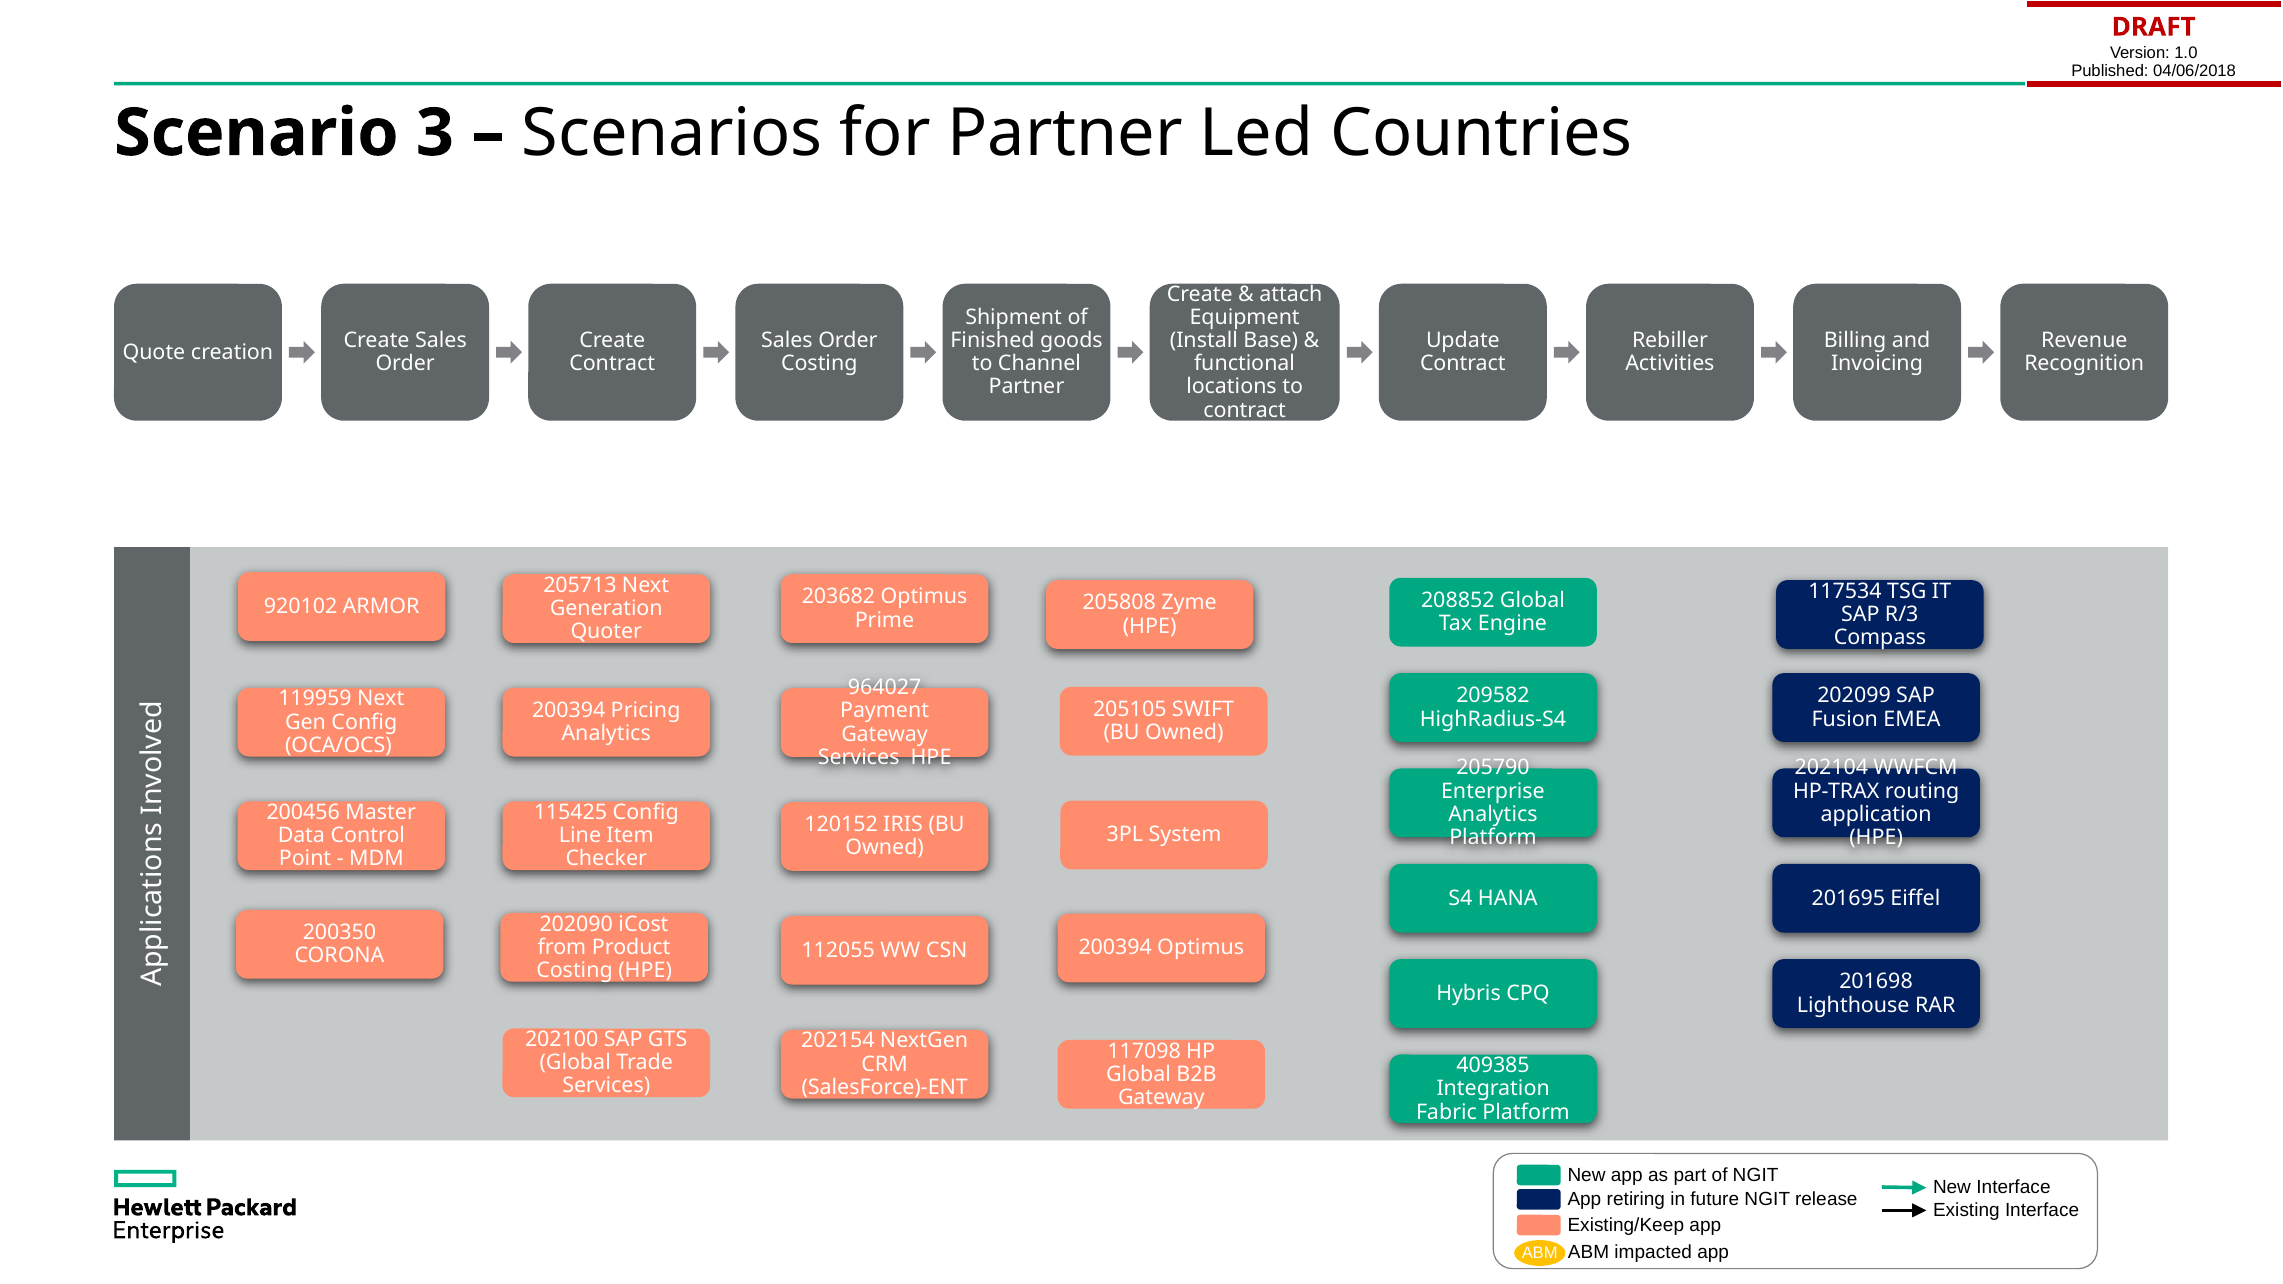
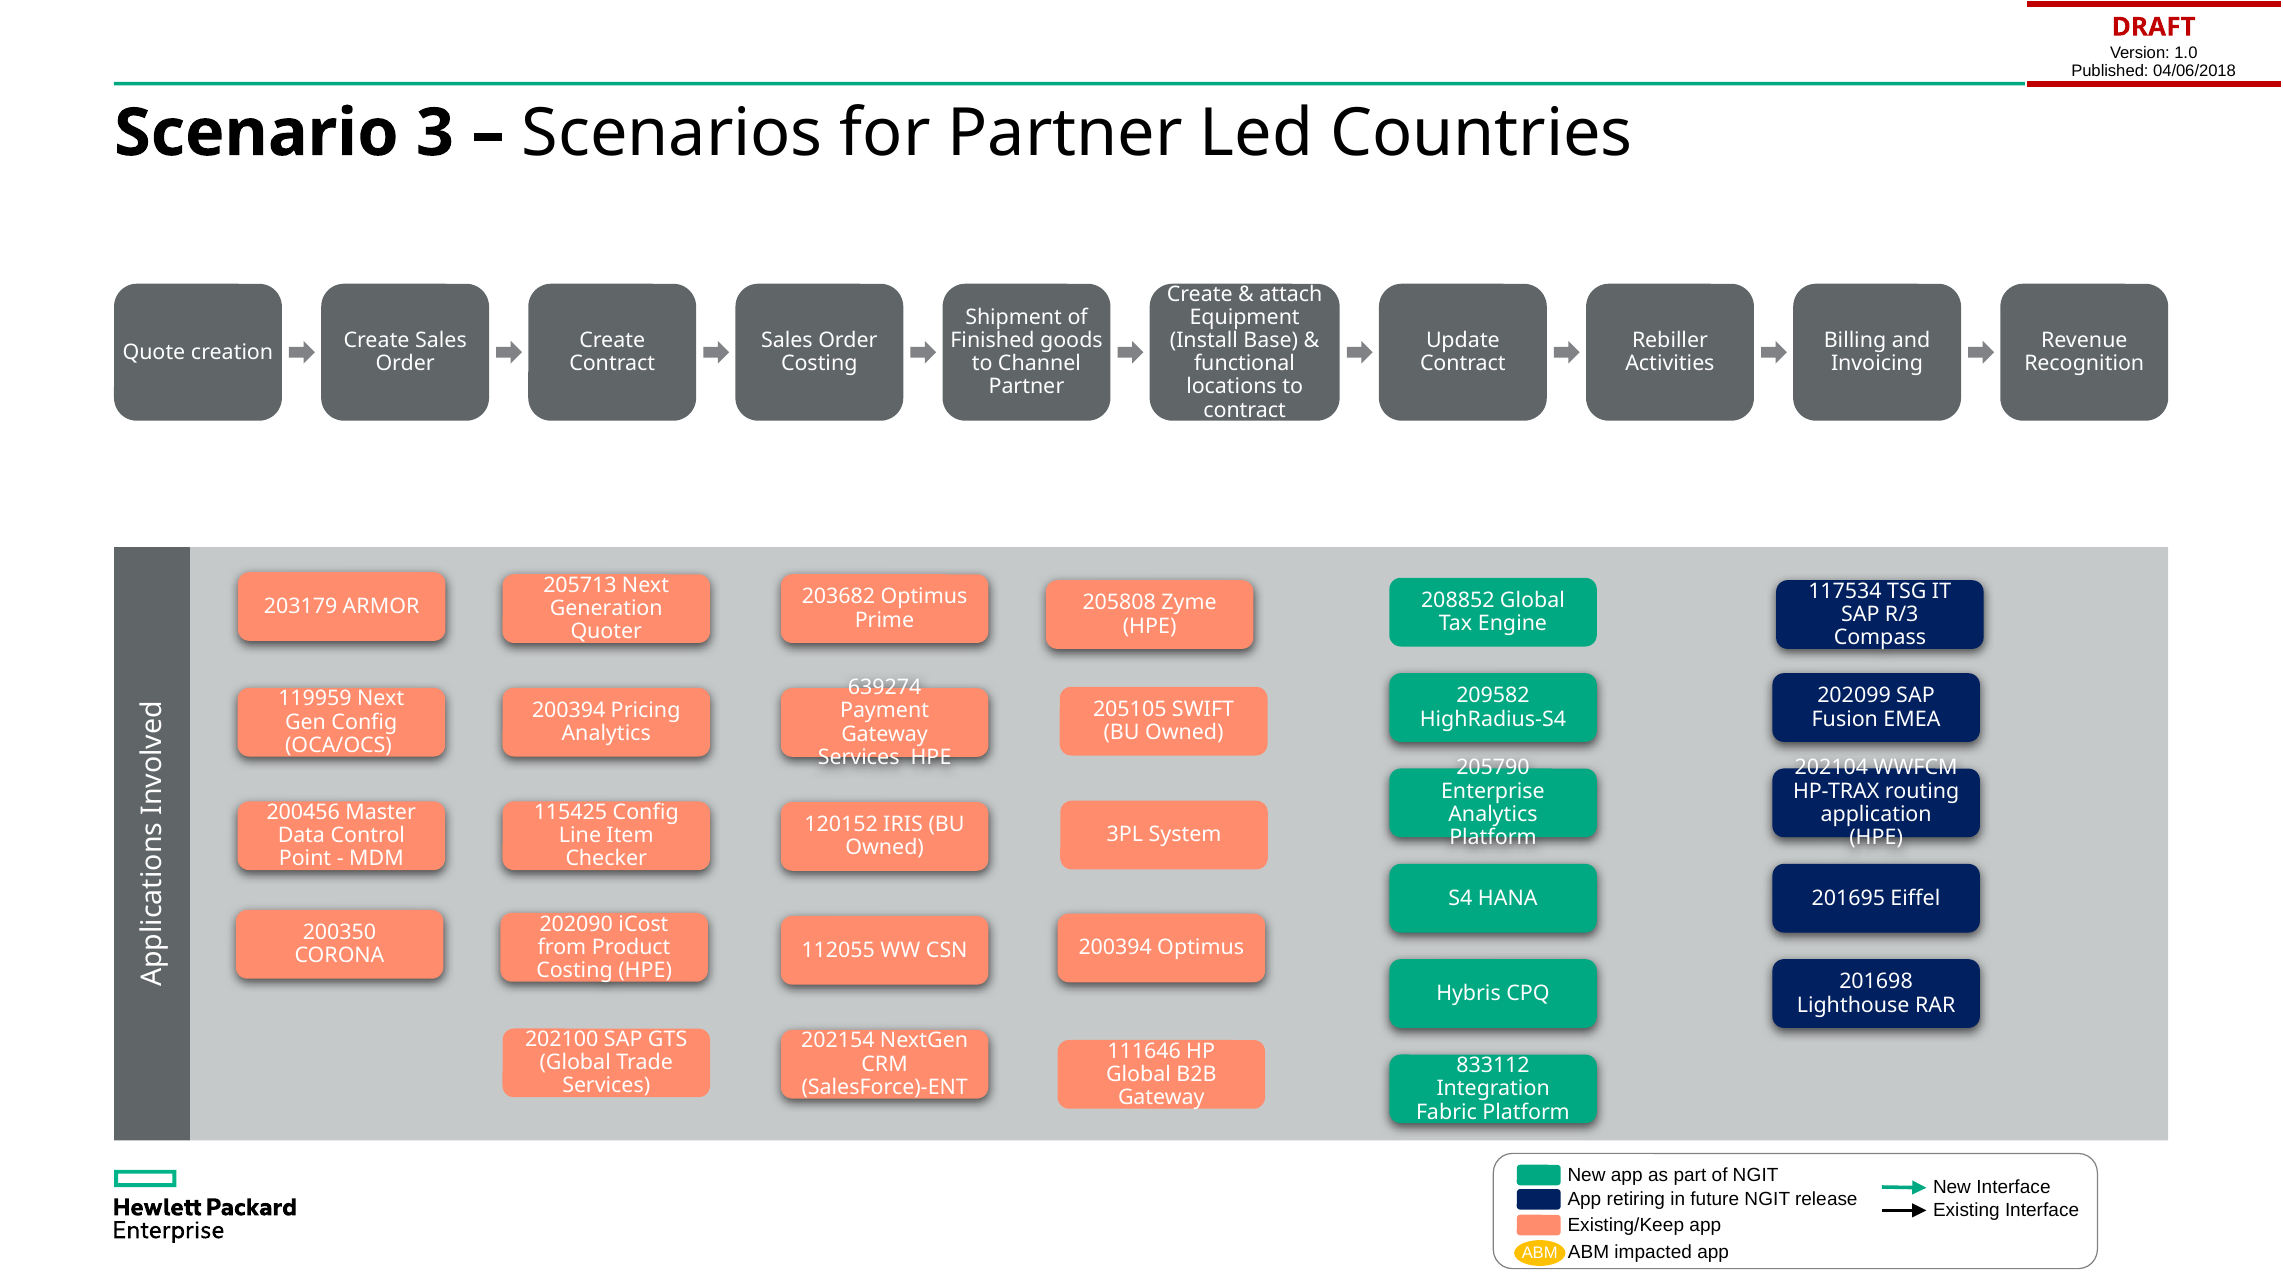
920102: 920102 -> 203179 (301, 606)
964027: 964027 -> 639274 (885, 688)
117098: 117098 -> 111646 (1144, 1051)
409385: 409385 -> 833112 (1493, 1066)
